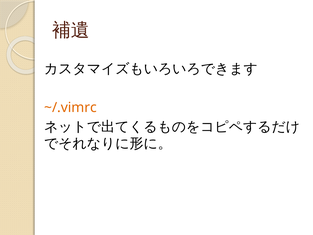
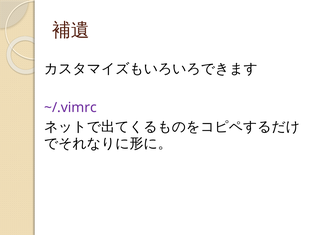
~/.vimrc colour: orange -> purple (70, 107)
